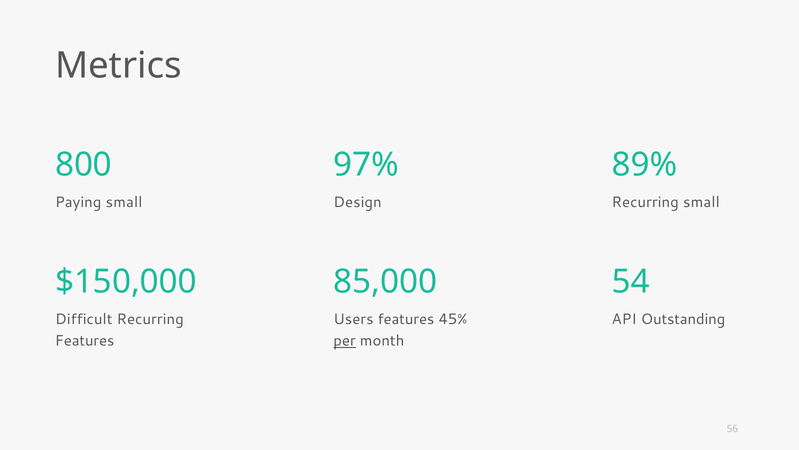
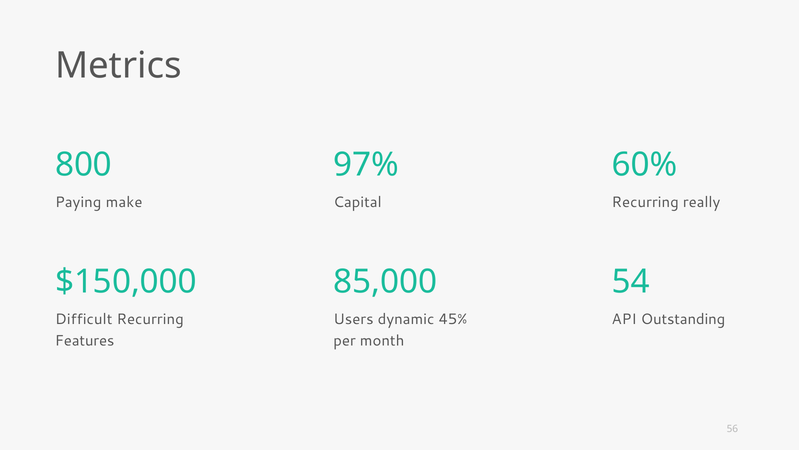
89%: 89% -> 60% (644, 164)
Paying small: small -> make (124, 202)
Design: Design -> Capital (358, 202)
Recurring small: small -> really (702, 202)
Users features: features -> dynamic (406, 319)
per underline: present -> none (345, 341)
